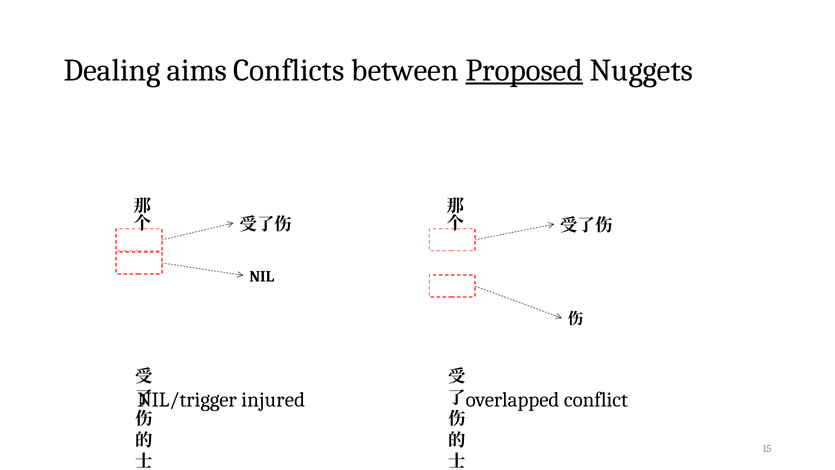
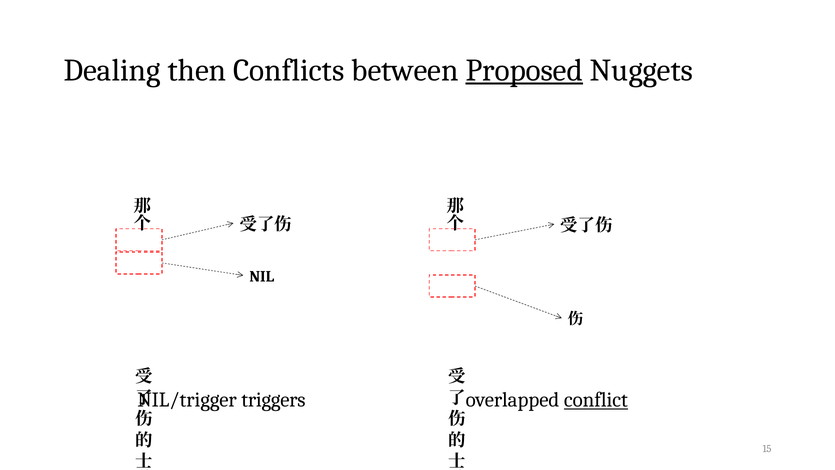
aims: aims -> then (197, 70)
injured: injured -> triggers (273, 400)
conflict underline: none -> present (596, 400)
